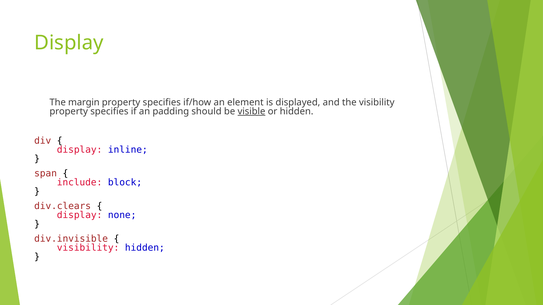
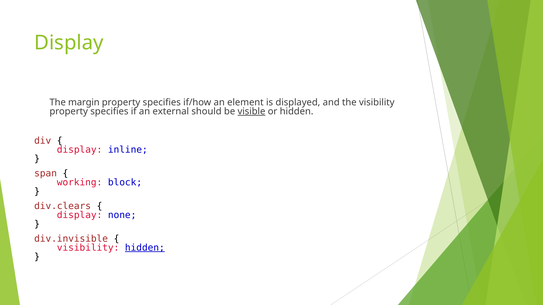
padding: padding -> external (171, 111)
include: include -> working (80, 183)
hidden underline: none -> present (145, 248)
